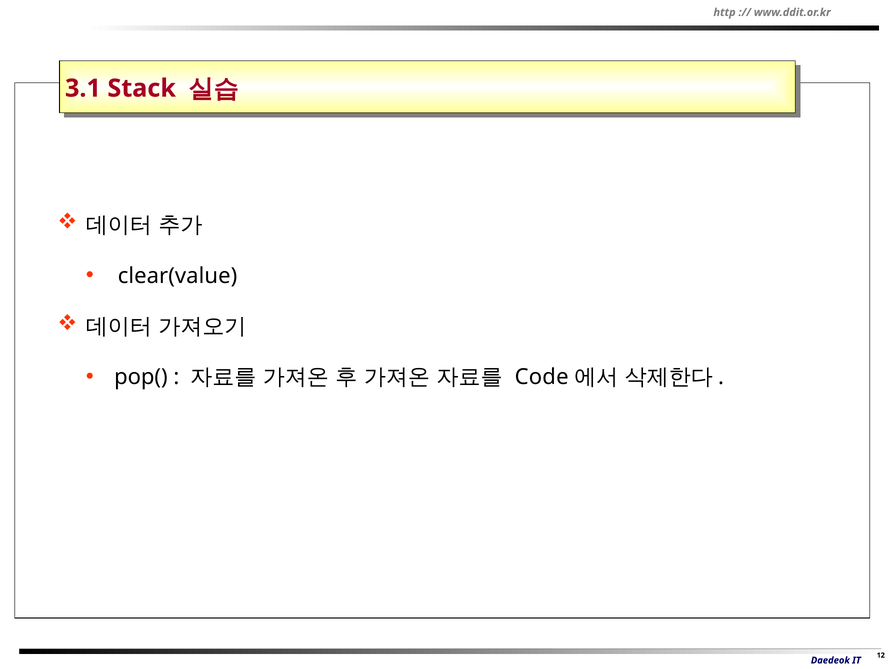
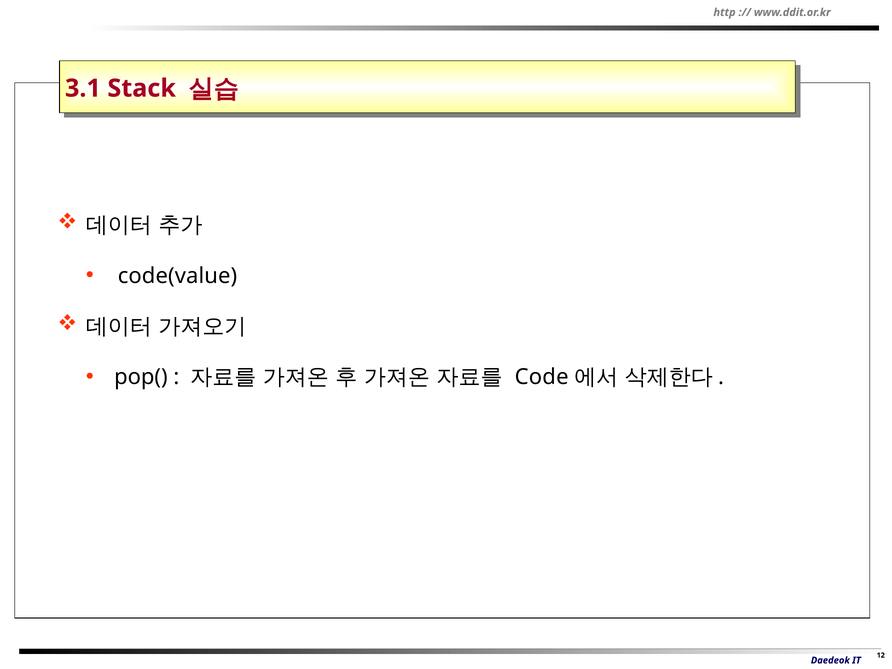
clear(value: clear(value -> code(value (177, 276)
